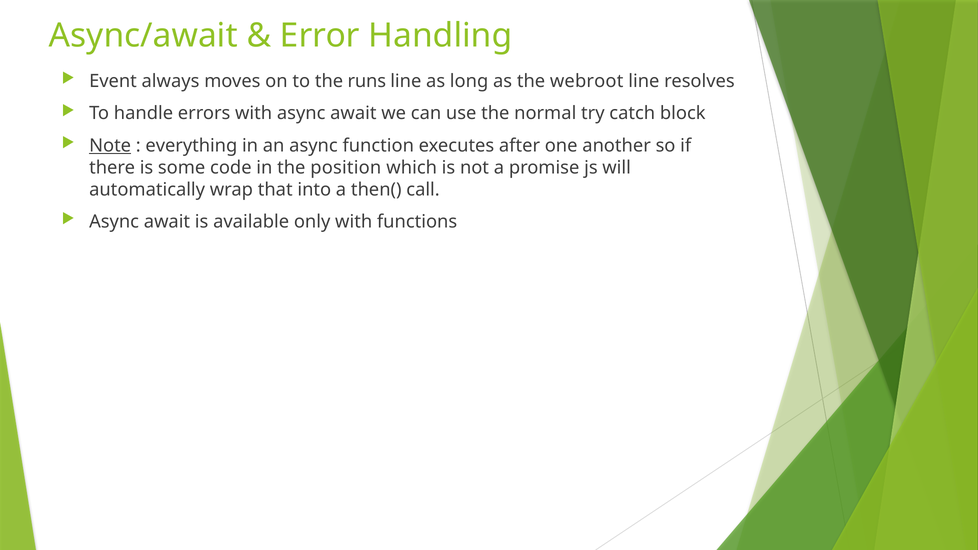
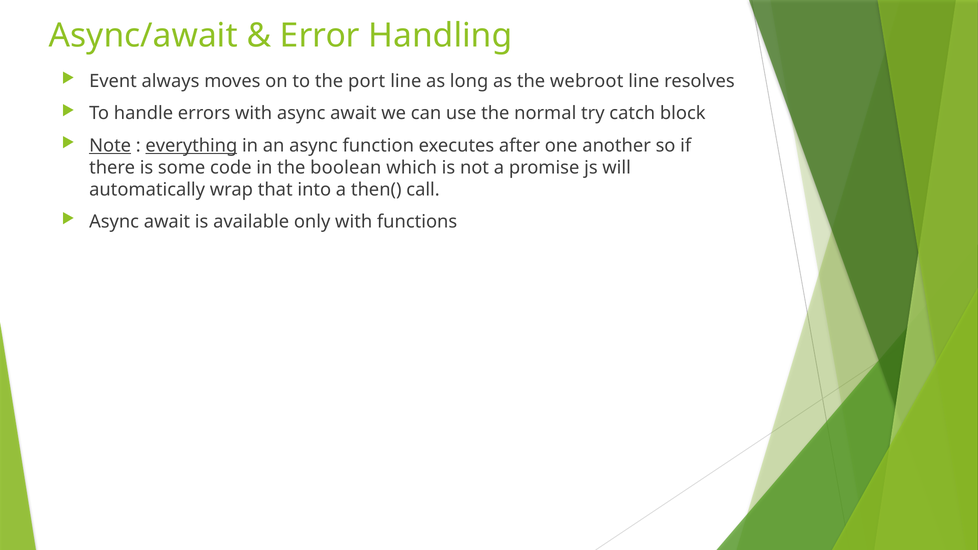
runs: runs -> port (367, 81)
everything underline: none -> present (191, 146)
position: position -> boolean (346, 168)
